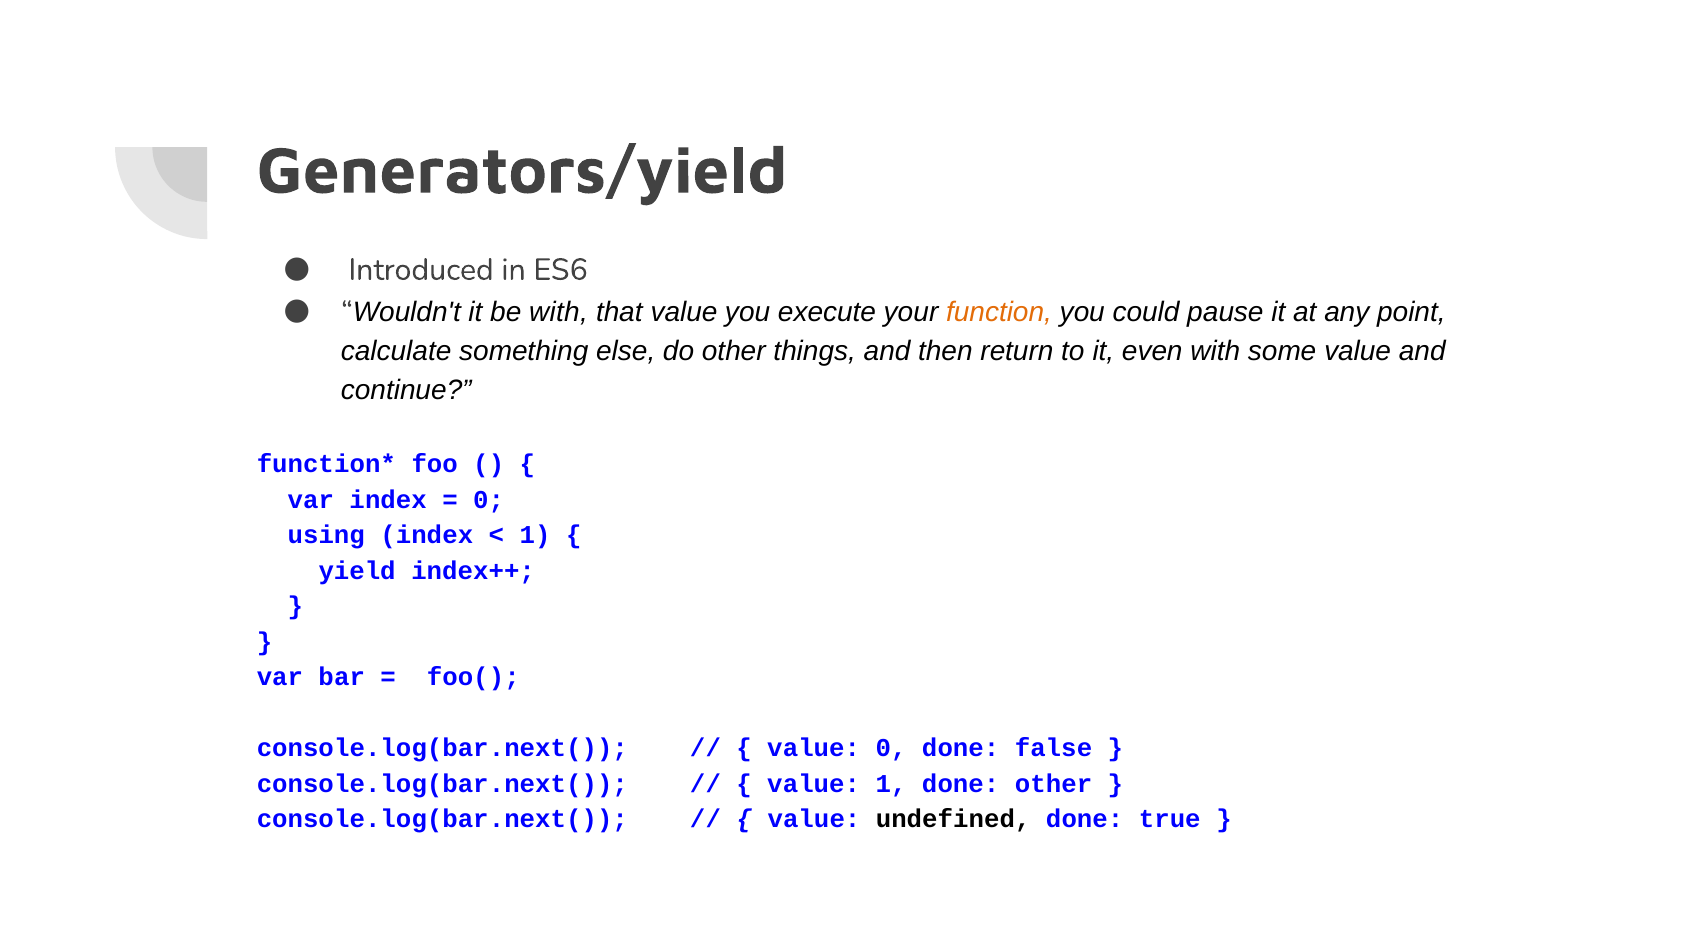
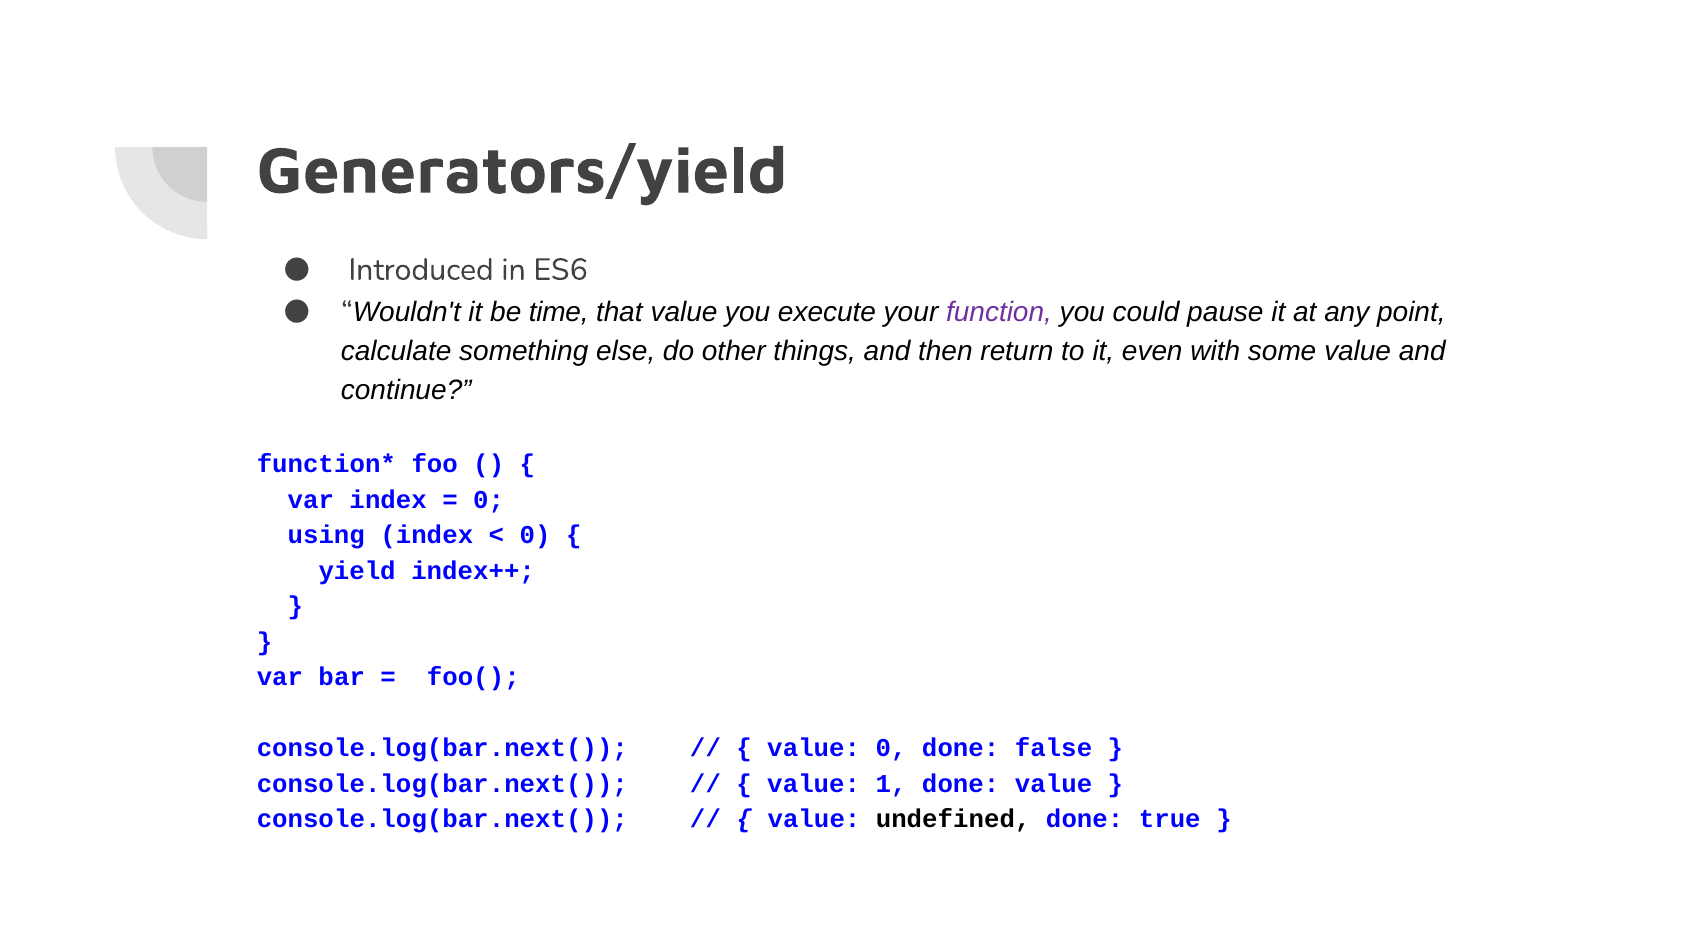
be with: with -> time (559, 312)
function colour: orange -> purple (999, 312)
1: 1 -> 0 (535, 535)
done other: other -> value (1054, 783)
